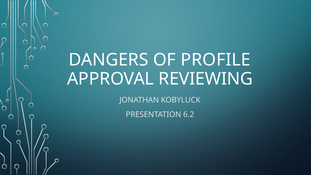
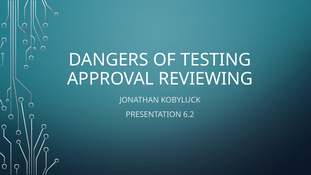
PROFILE: PROFILE -> TESTING (216, 60)
